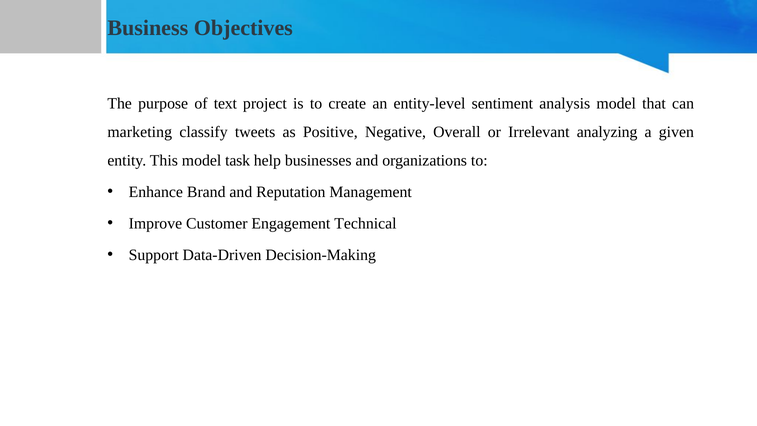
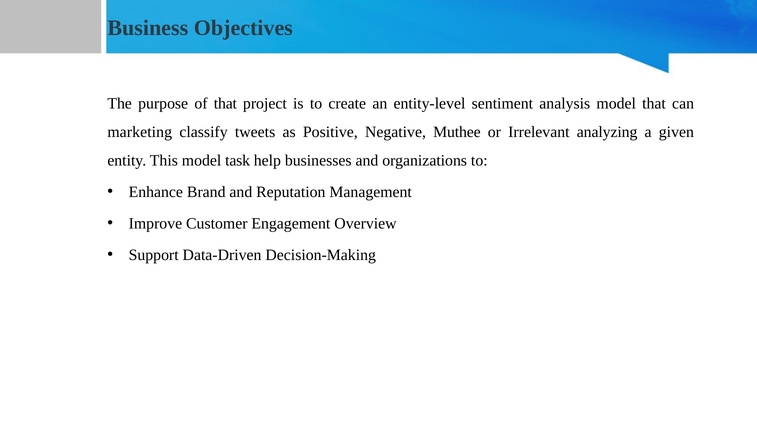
of text: text -> that (225, 103)
Overall: Overall -> Muthee (457, 132)
Technical: Technical -> Overview (365, 223)
